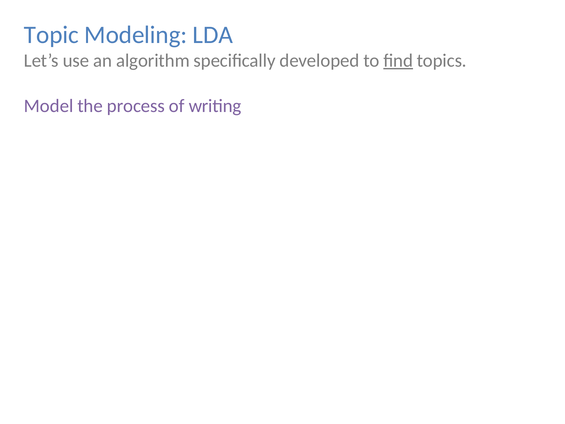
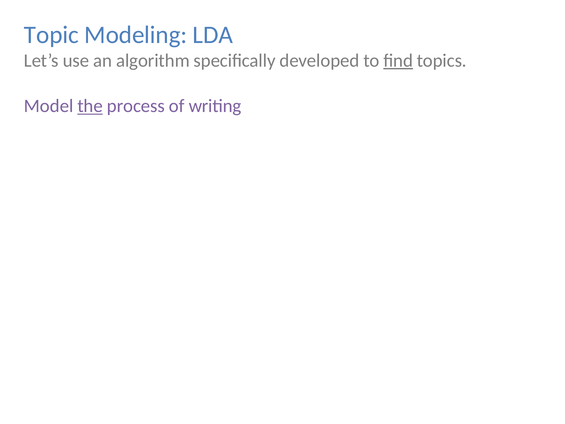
the underline: none -> present (90, 106)
